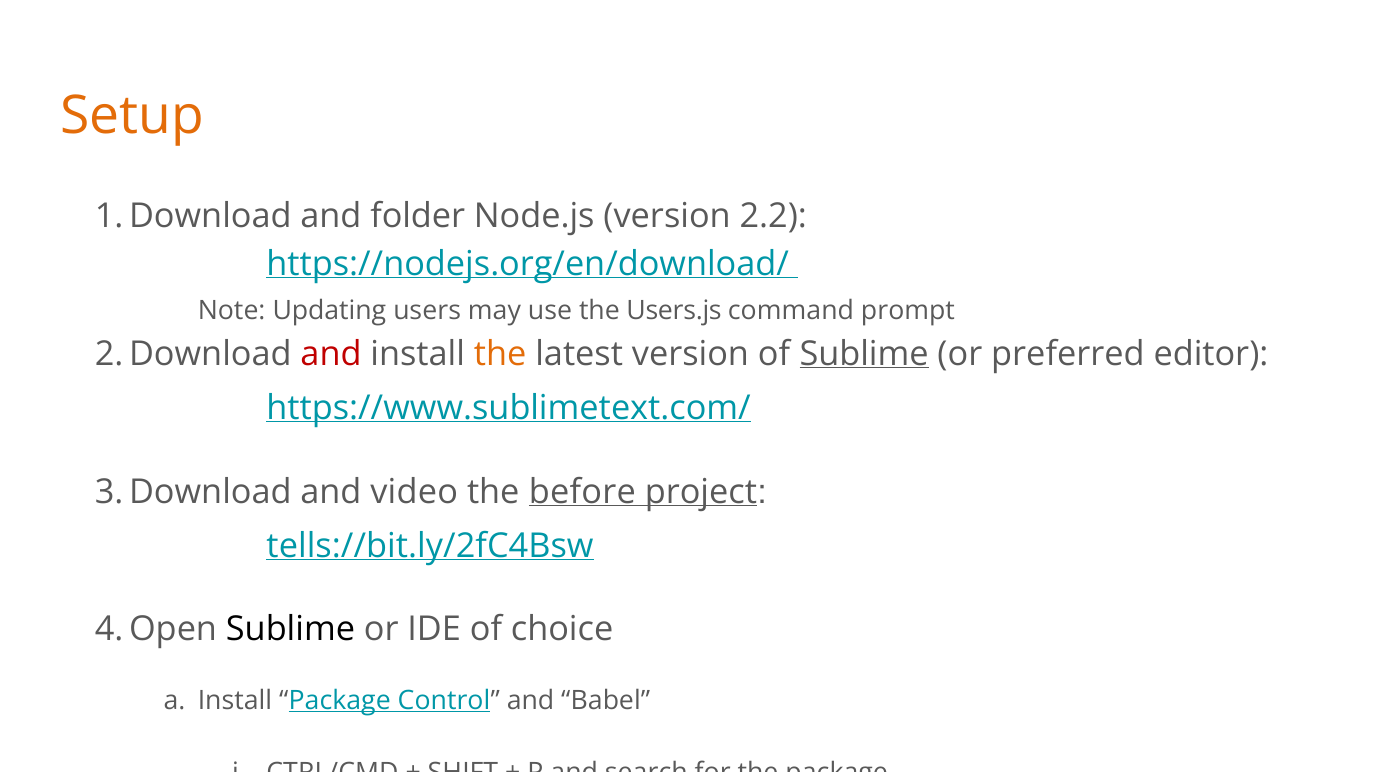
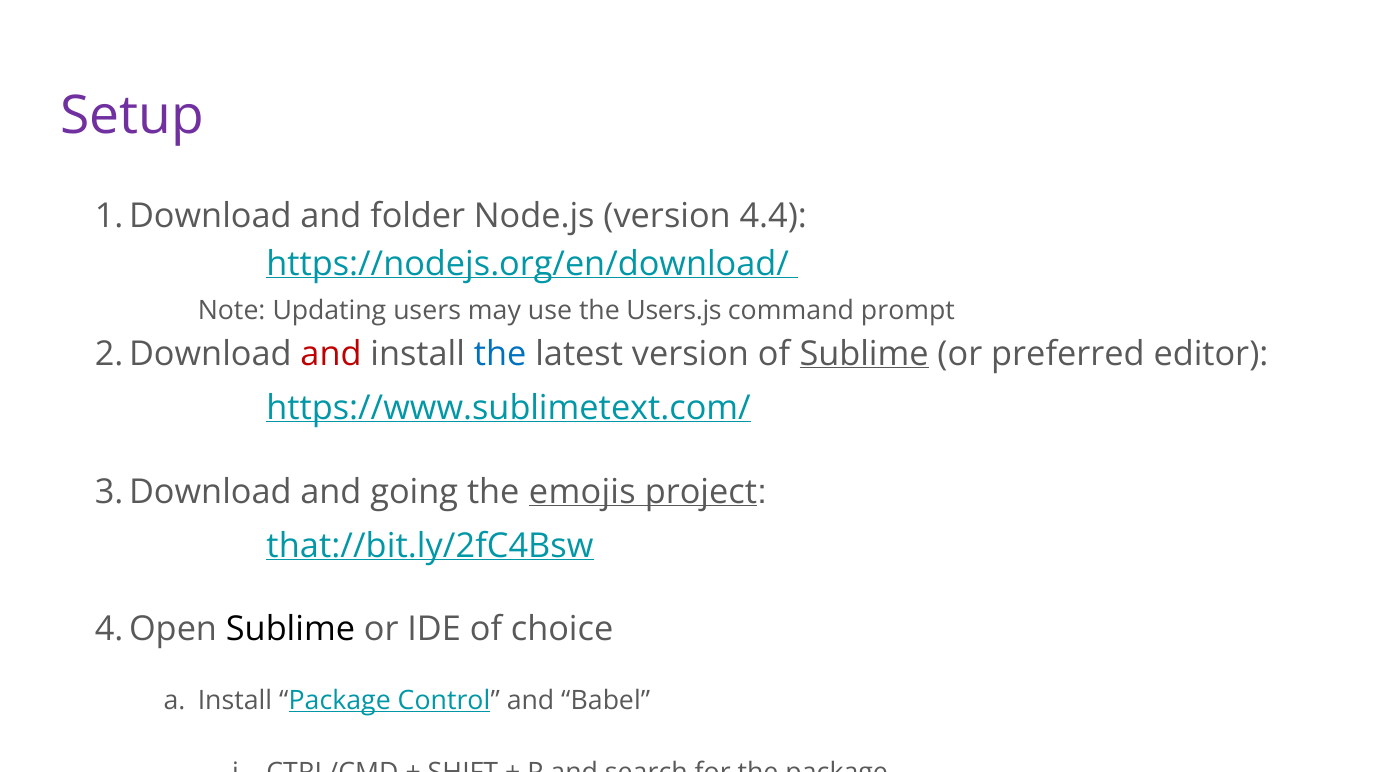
Setup colour: orange -> purple (132, 116)
2.2: 2.2 -> 4.4 (773, 216)
the colour: orange -> blue (500, 354)
video: video -> going (414, 492)
before: before -> emojis (582, 492)
tells://bit.ly/2fC4Bsw: tells://bit.ly/2fC4Bsw -> that://bit.ly/2fC4Bsw (430, 546)
